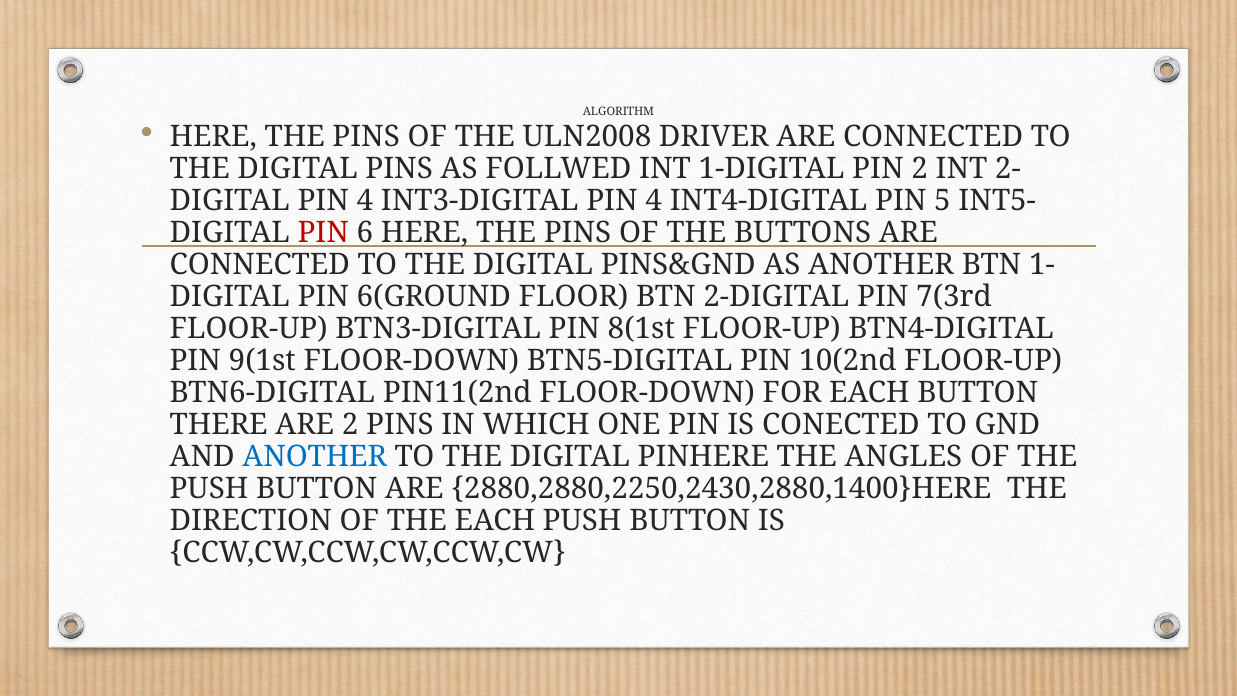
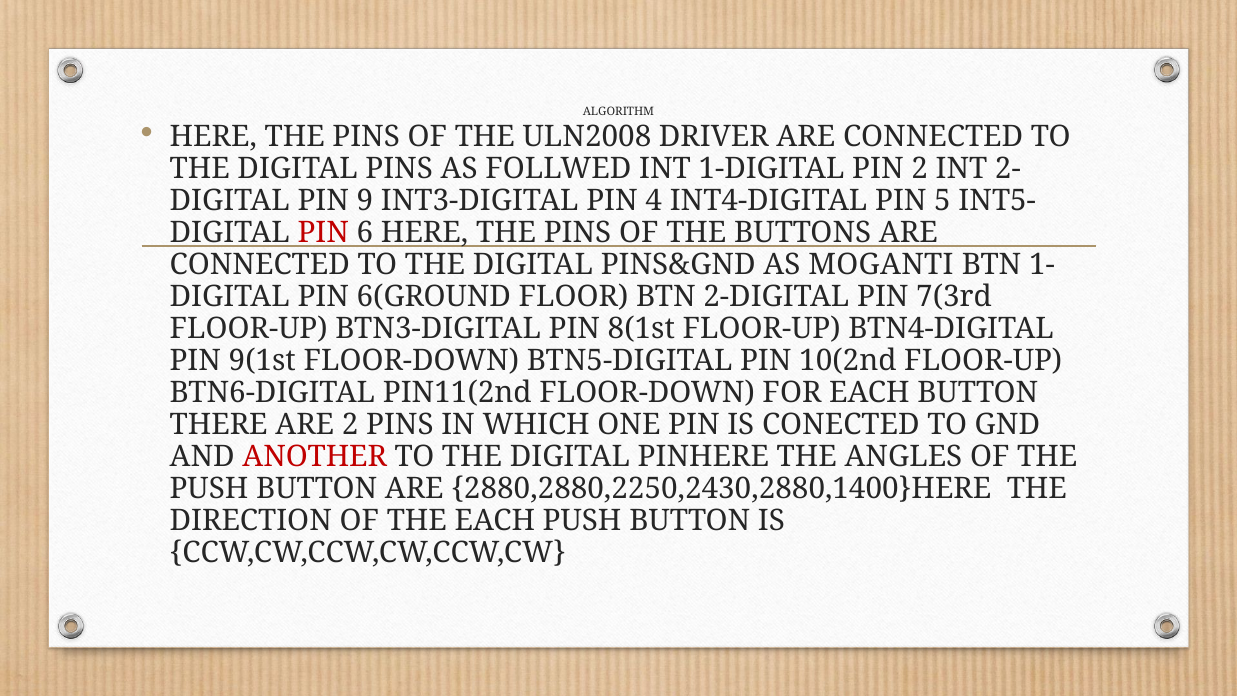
DIGITAL PIN 4: 4 -> 9 (365, 201)
AS ANOTHER: ANOTHER -> MOGANTI (881, 265)
ANOTHER colour: blue -> red (315, 457)
